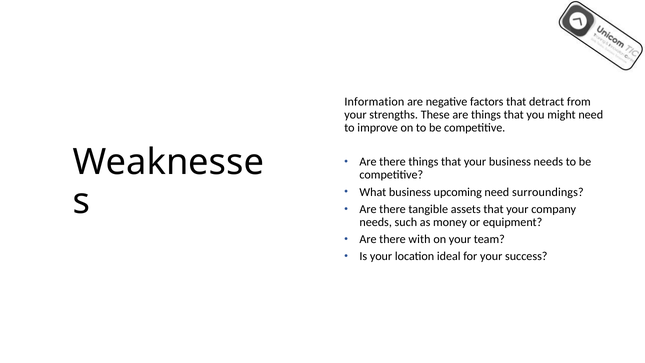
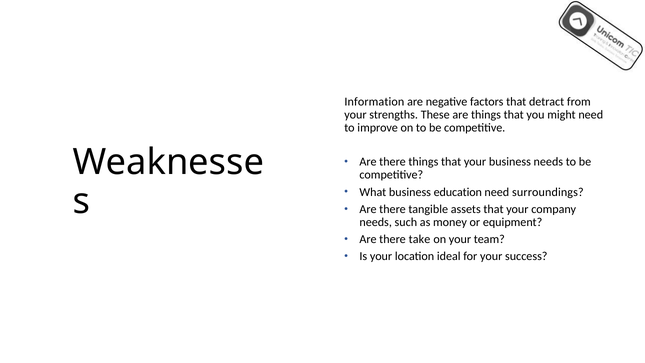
upcoming: upcoming -> education (458, 192)
with: with -> take (419, 239)
